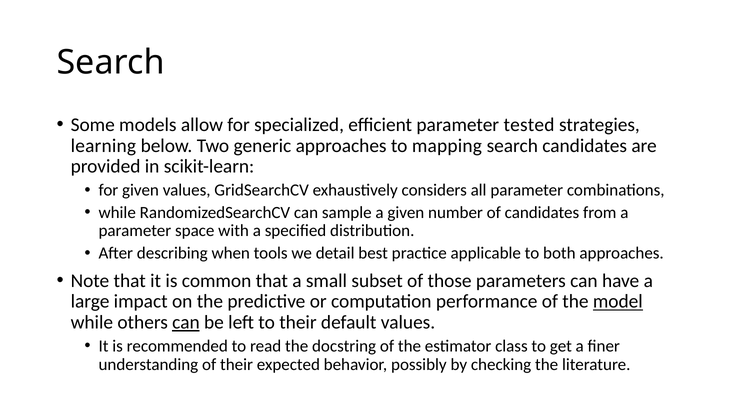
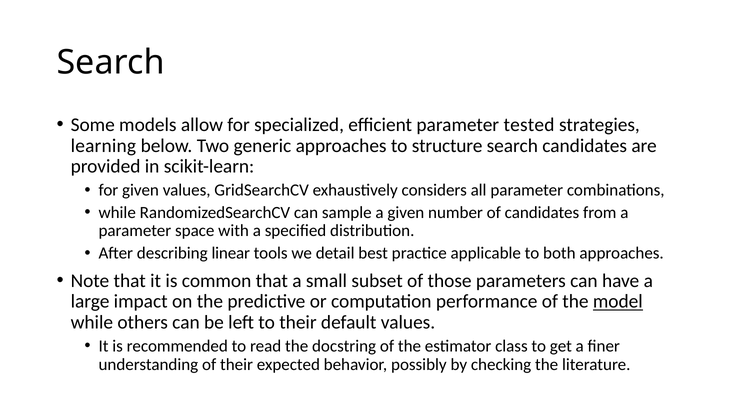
mapping: mapping -> structure (447, 145)
when: when -> linear (231, 253)
can underline: present -> none (186, 322)
